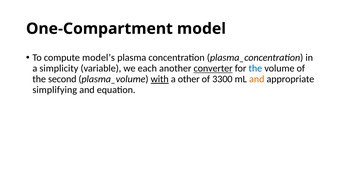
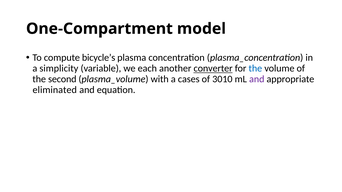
model’s: model’s -> bicycle’s (99, 58)
with underline: present -> none (160, 79)
other: other -> cases (189, 79)
3300: 3300 -> 3010 (222, 79)
and colour: orange -> purple (257, 79)
simplifying: simplifying -> eliminated (55, 90)
